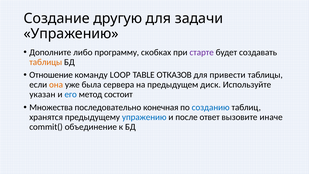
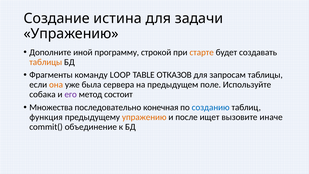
другую: другую -> истина (118, 18)
либо: либо -> иной (83, 52)
скобках: скобках -> строкой (156, 52)
старте colour: purple -> orange (202, 52)
Отношение: Отношение -> Фрагменты (51, 75)
привести: привести -> запросам (228, 75)
диск: диск -> поле (211, 85)
указан: указан -> собака (42, 94)
его colour: blue -> purple (71, 94)
хранятся: хранятся -> функция (46, 117)
упражению colour: blue -> orange (144, 117)
ответ: ответ -> ищет (210, 117)
